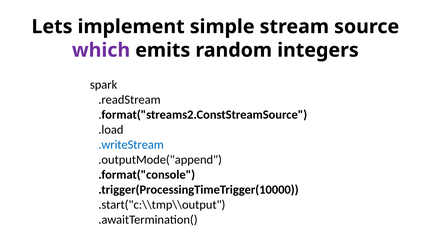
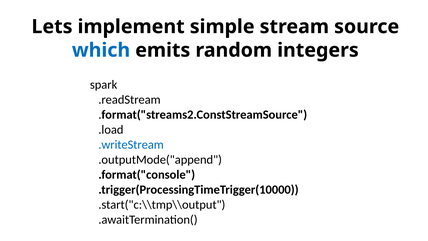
which colour: purple -> blue (101, 50)
